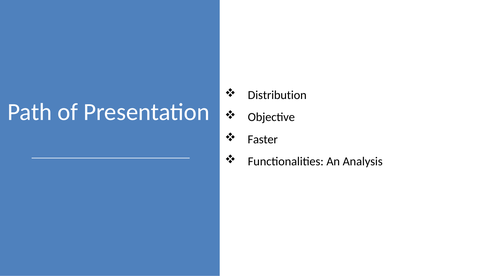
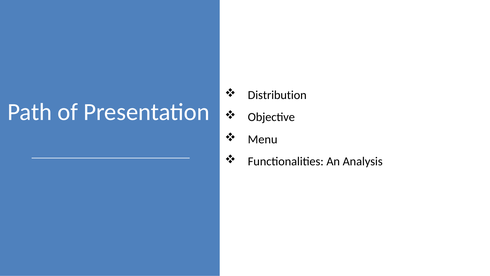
Faster: Faster -> Menu (263, 139)
